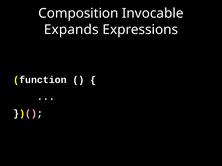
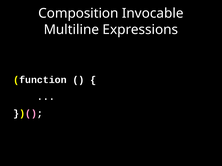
Expands: Expands -> Multiline (71, 30)
